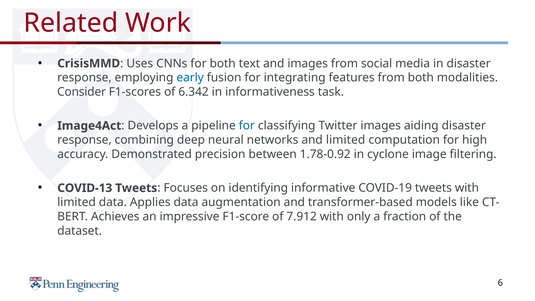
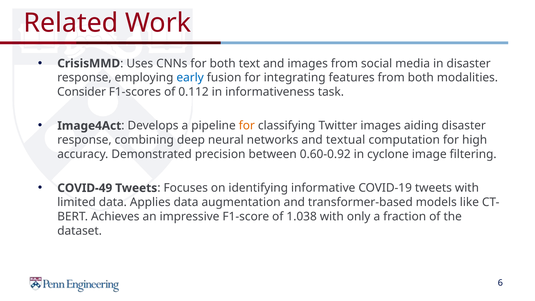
6.342: 6.342 -> 0.112 (194, 92)
for colour: blue -> orange (247, 126)
and limited: limited -> textual (346, 140)
1.78-0.92: 1.78-0.92 -> 0.60-0.92 (325, 154)
COVID-13: COVID-13 -> COVID-49 (85, 188)
7.912: 7.912 -> 1.038 (302, 217)
